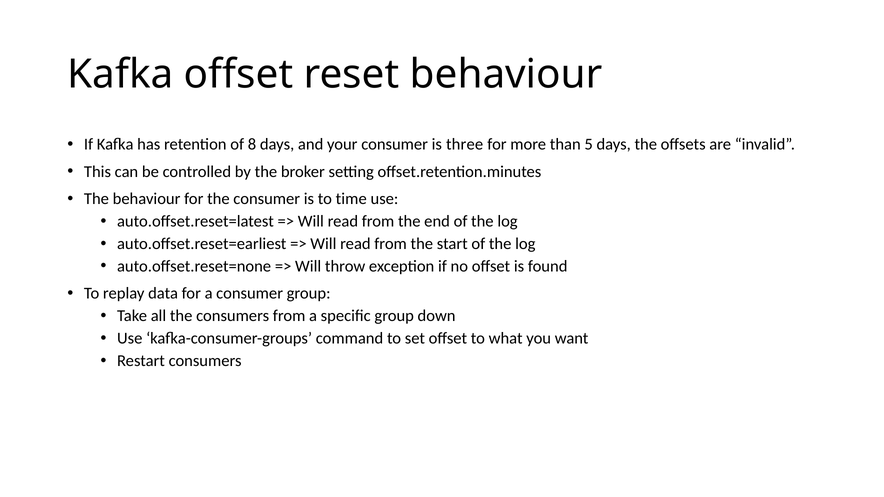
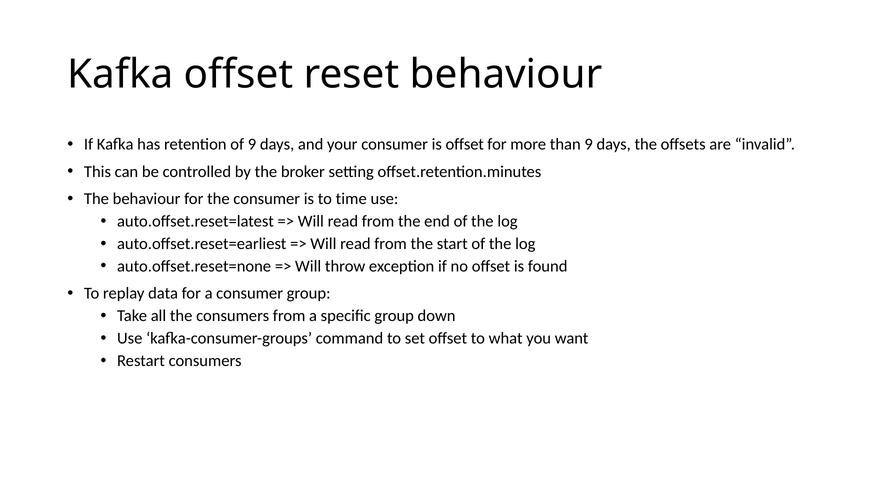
of 8: 8 -> 9 (252, 145)
is three: three -> offset (465, 145)
than 5: 5 -> 9 (589, 145)
